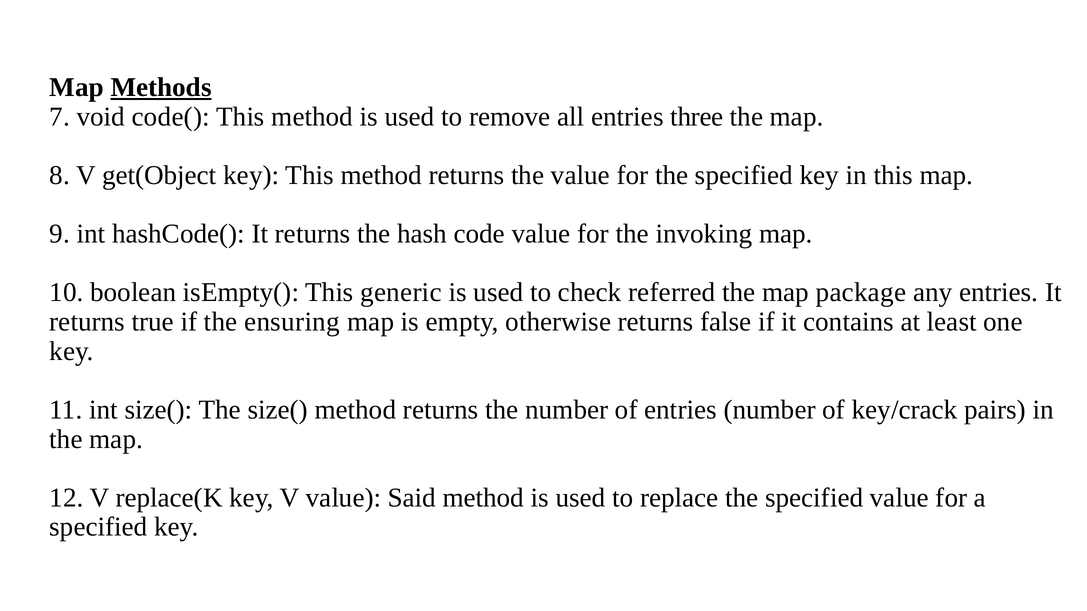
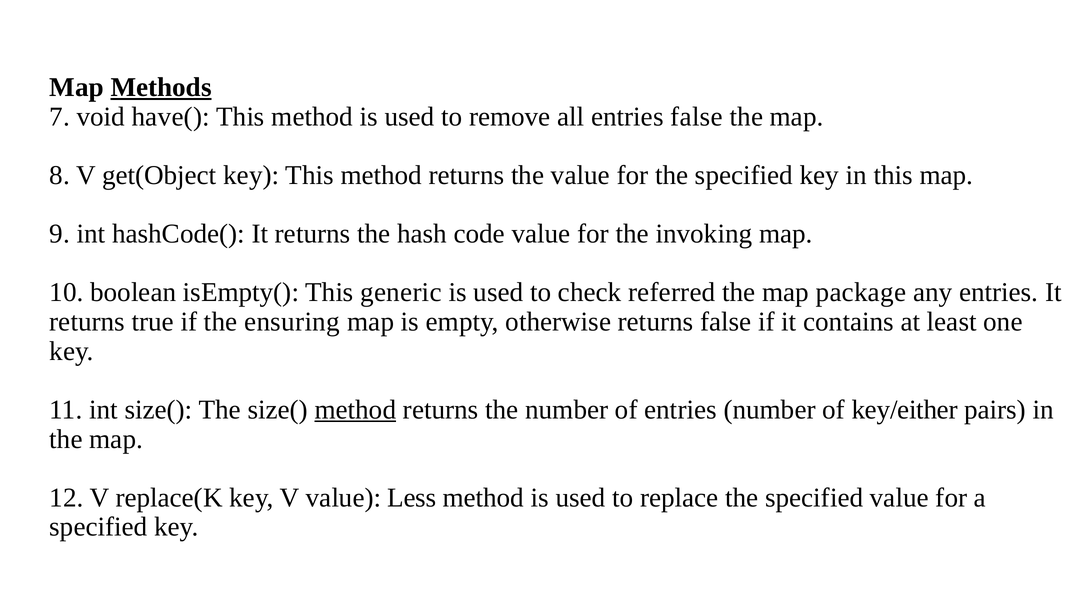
code(: code( -> have( (171, 117)
entries three: three -> false (697, 117)
method underline: none -> present (355, 410)
key/crack: key/crack -> key/either (905, 410)
Said: Said -> Less (412, 498)
